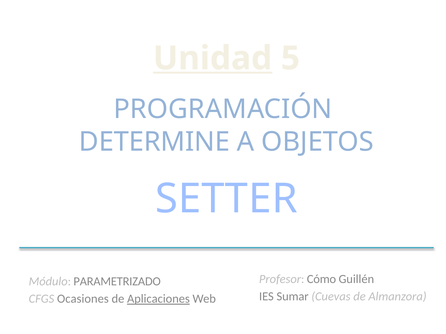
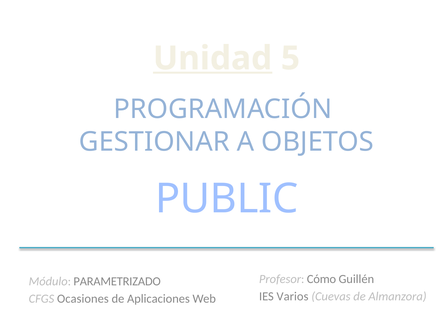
DETERMINE: DETERMINE -> GESTIONAR (154, 142)
SETTER: SETTER -> PUBLIC (227, 199)
Sumar: Sumar -> Varios (293, 297)
Aplicaciones underline: present -> none (158, 299)
